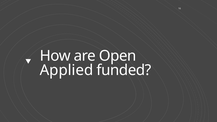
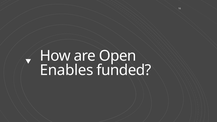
Applied: Applied -> Enables (67, 70)
